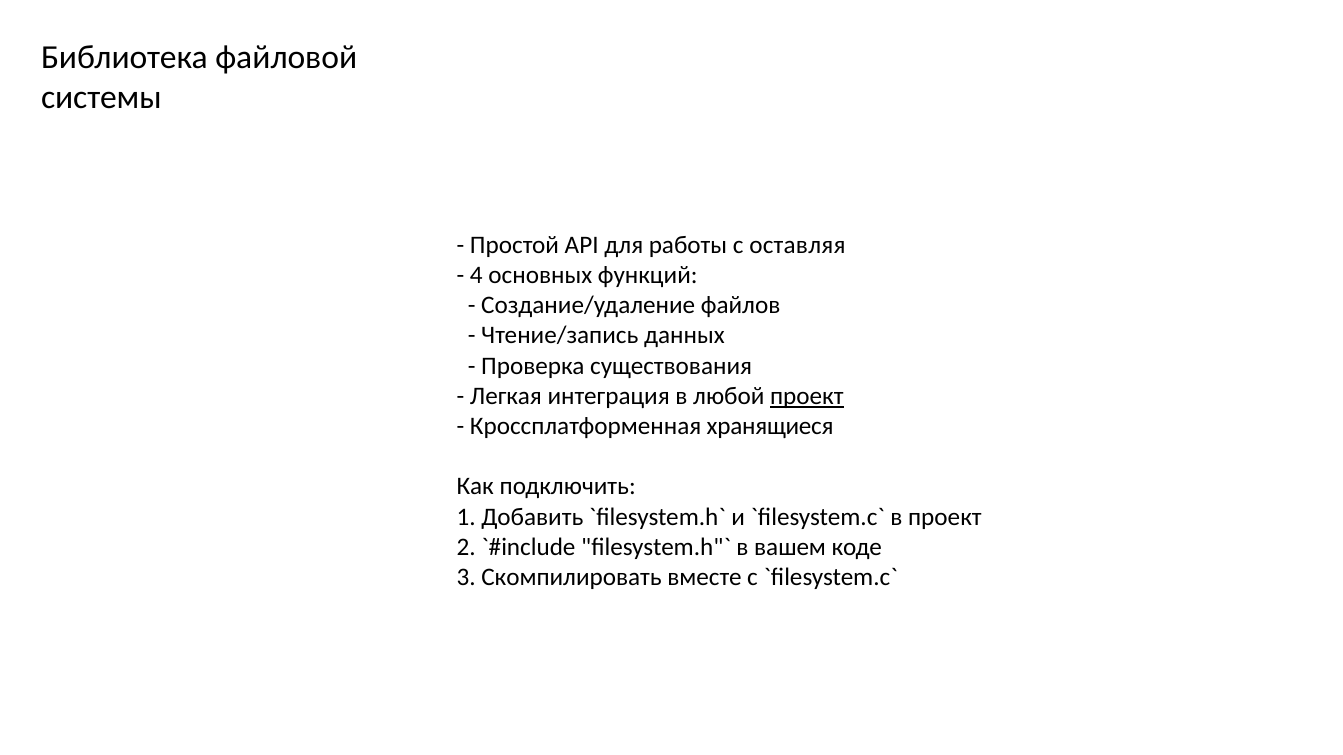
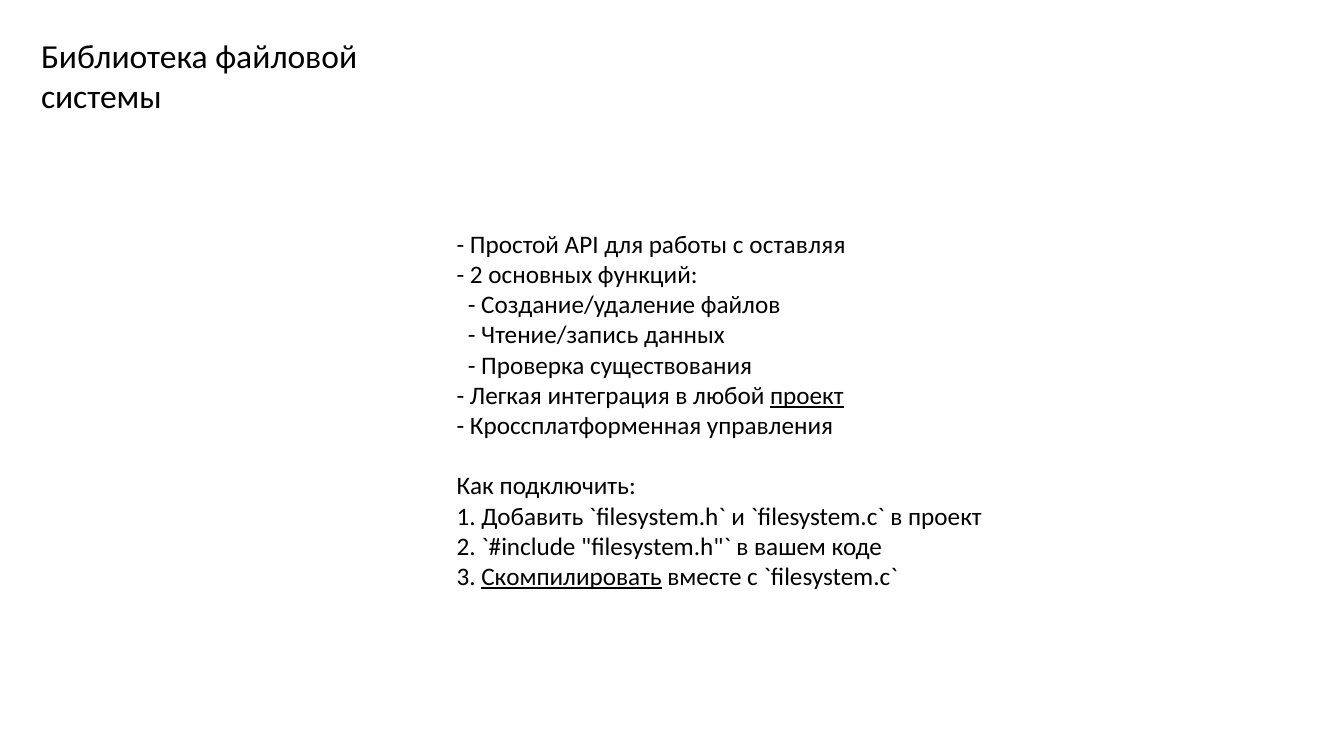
4: 4 -> 2 (476, 275)
хранящиеся: хранящиеся -> управления (770, 427)
Скомпилировать underline: none -> present (571, 578)
